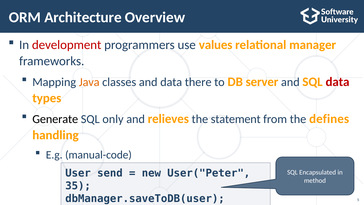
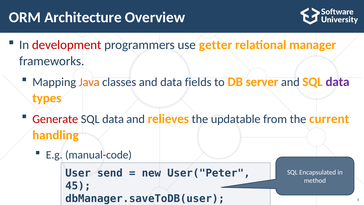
values: values -> getter (216, 45)
there: there -> fields (198, 82)
data colour: red -> purple (338, 82)
Generate colour: black -> red (55, 119)
only: only -> data (113, 119)
statement: statement -> updatable (236, 119)
defines: defines -> current (329, 119)
35: 35 -> 45 (78, 186)
